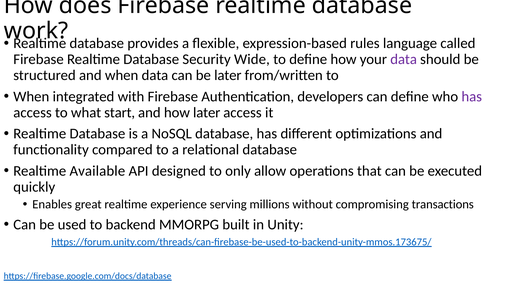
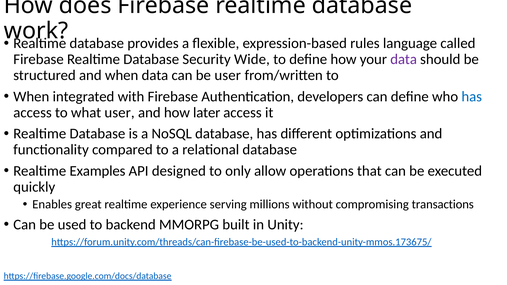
be later: later -> user (228, 75)
has colour: purple -> blue (472, 97)
what start: start -> user (120, 113)
Available: Available -> Examples (97, 171)
